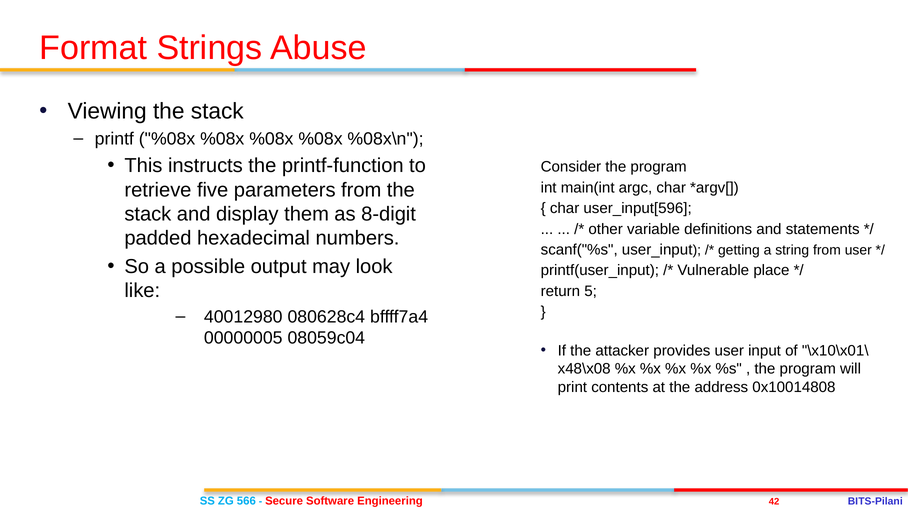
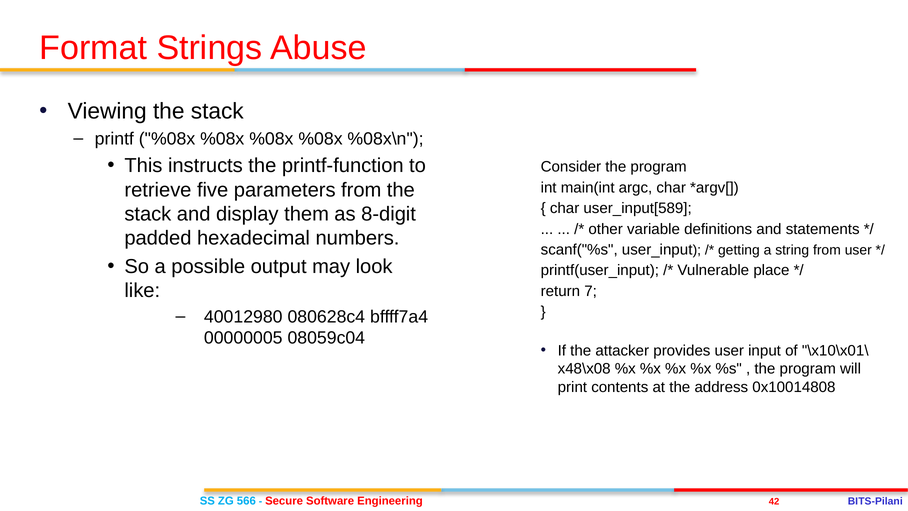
user_input[596: user_input[596 -> user_input[589 (638, 208)
5: 5 -> 7 (591, 291)
